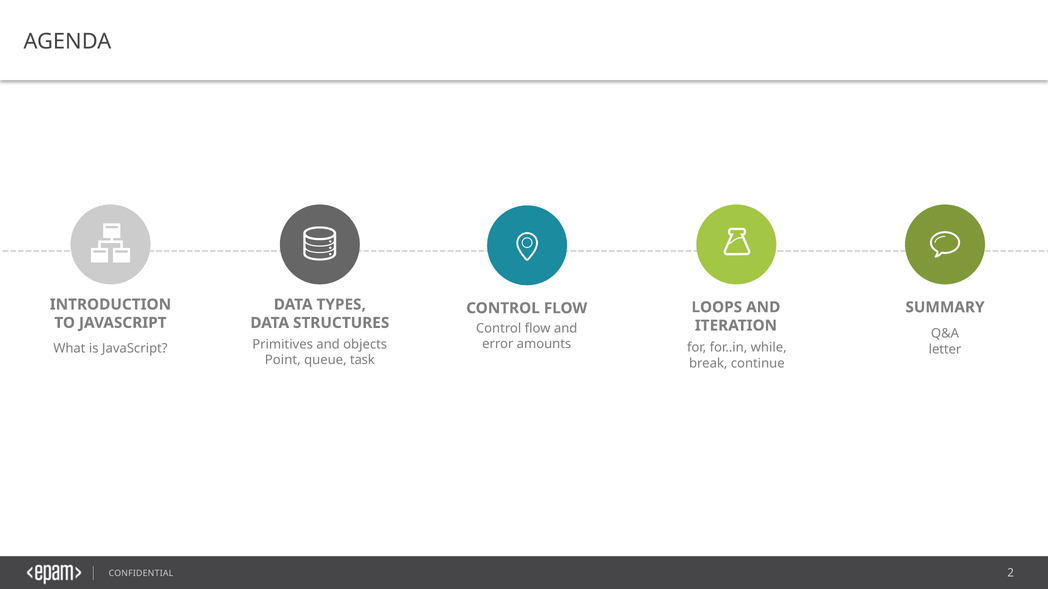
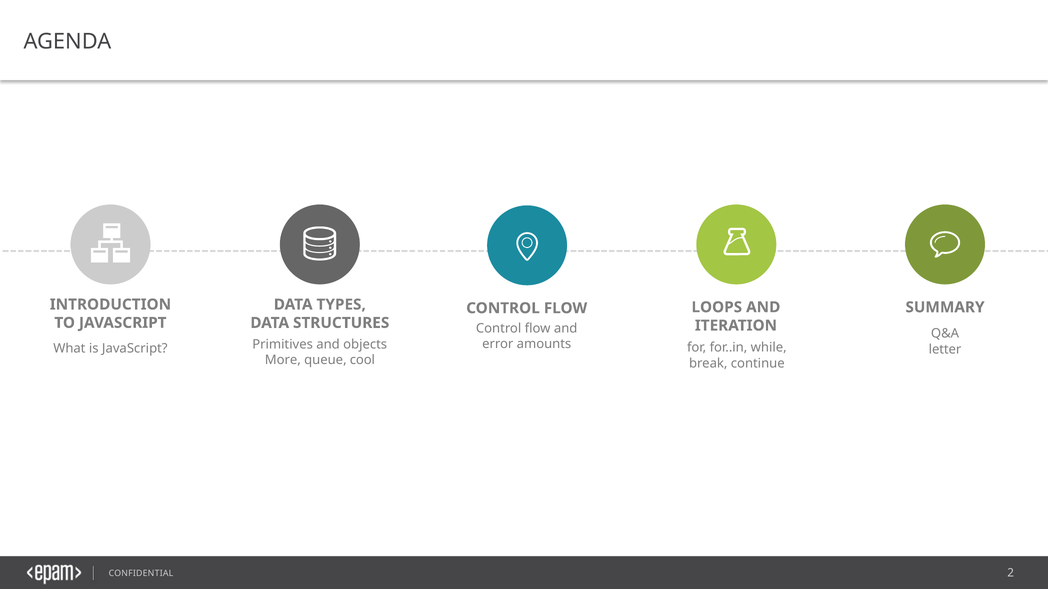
Point: Point -> More (283, 360)
task: task -> cool (362, 360)
